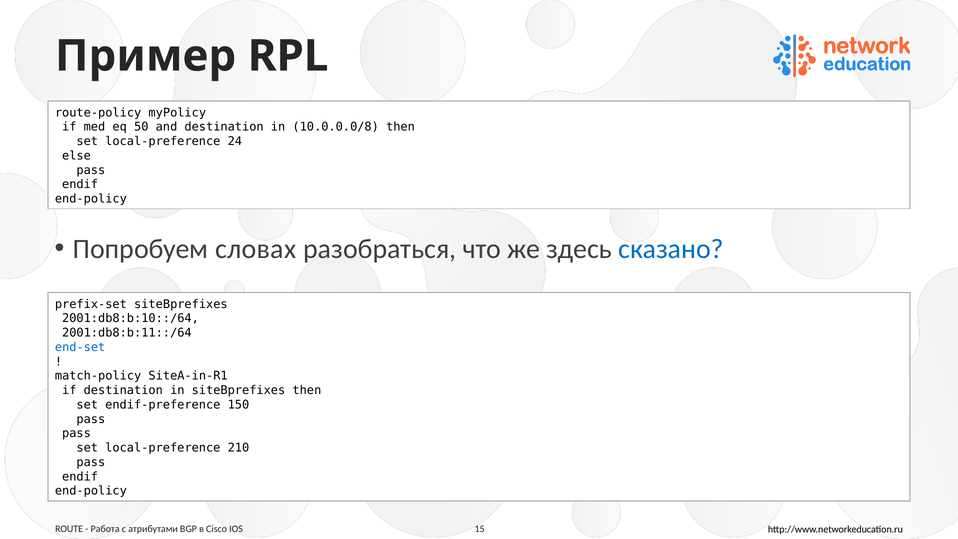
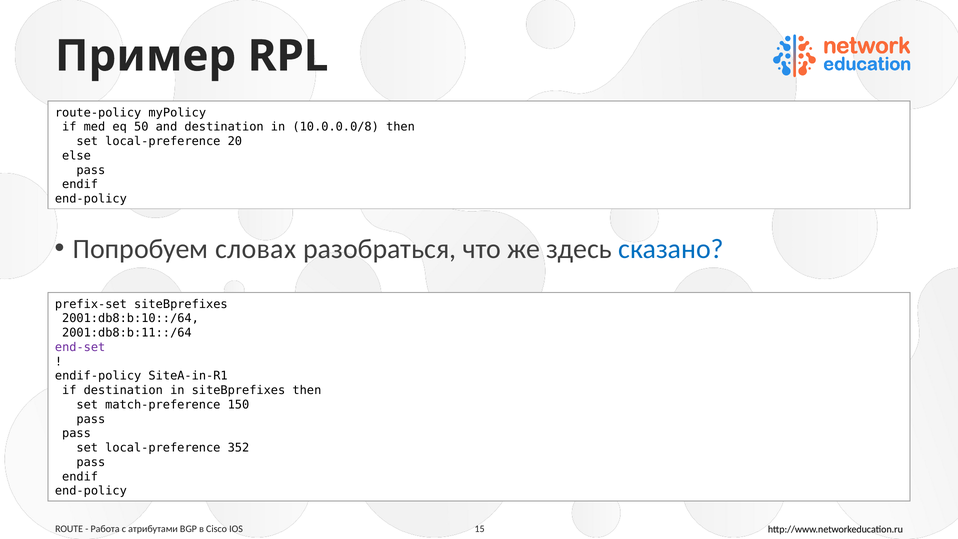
24: 24 -> 20 (235, 141)
end-set colour: blue -> purple (80, 347)
match-policy: match-policy -> endif-policy (98, 376)
endif-preference: endif-preference -> match-preference (163, 405)
210: 210 -> 352 (238, 448)
